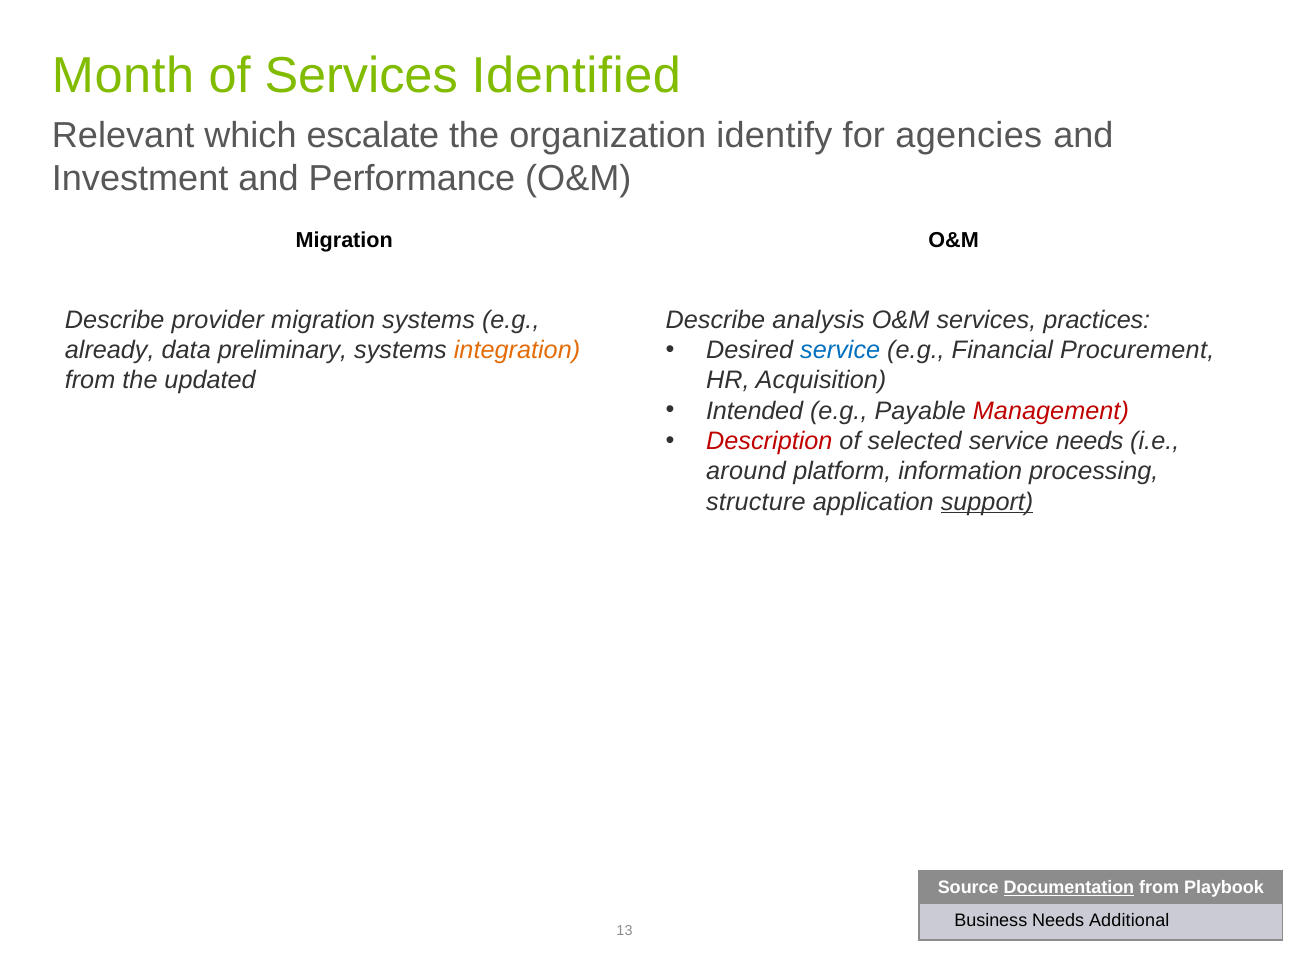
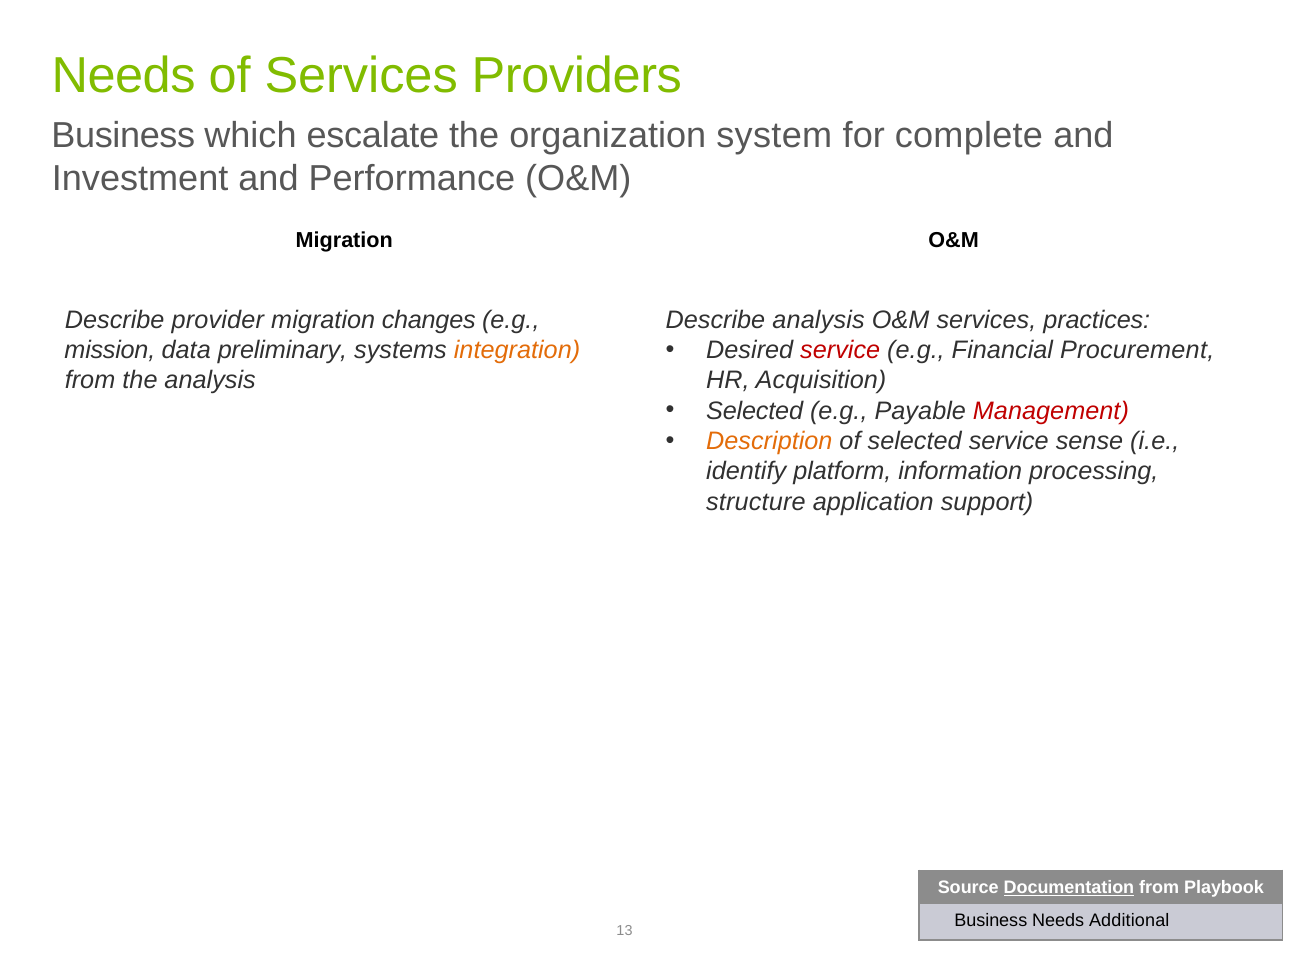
Month: Month -> Needs (124, 76)
Identified: Identified -> Providers (577, 76)
Relevant: Relevant -> Business (123, 135)
identify: identify -> system (774, 135)
agencies: agencies -> complete (969, 135)
migration systems: systems -> changes (429, 320)
service colour: blue -> red (840, 350)
already: already -> mission (110, 350)
the updated: updated -> analysis (210, 380)
Intended: Intended -> Selected (755, 411)
Description colour: red -> orange (769, 441)
service needs: needs -> sense (1090, 441)
around: around -> identify (746, 471)
support underline: present -> none (987, 501)
